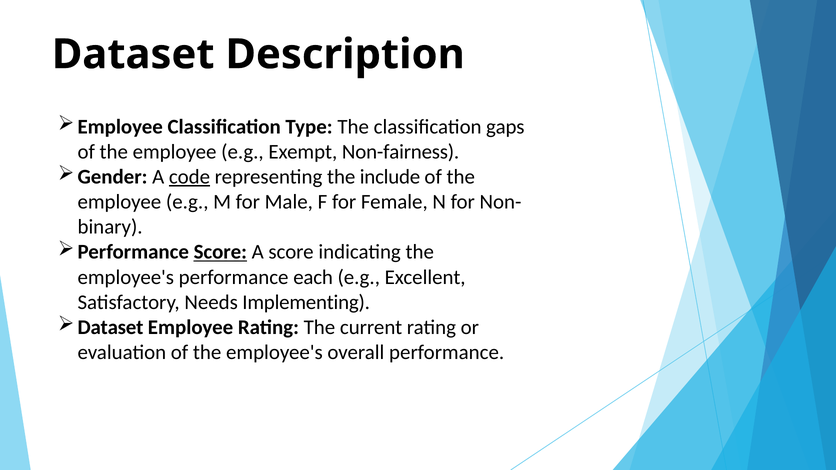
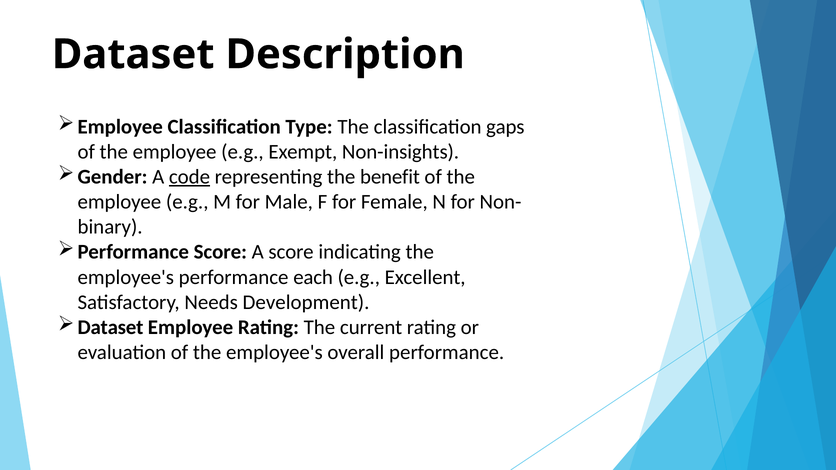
Non-fairness: Non-fairness -> Non-insights (401, 152)
include: include -> benefit (390, 177)
Score underline: present -> none (220, 252)
Implementing: Implementing -> Development (306, 302)
